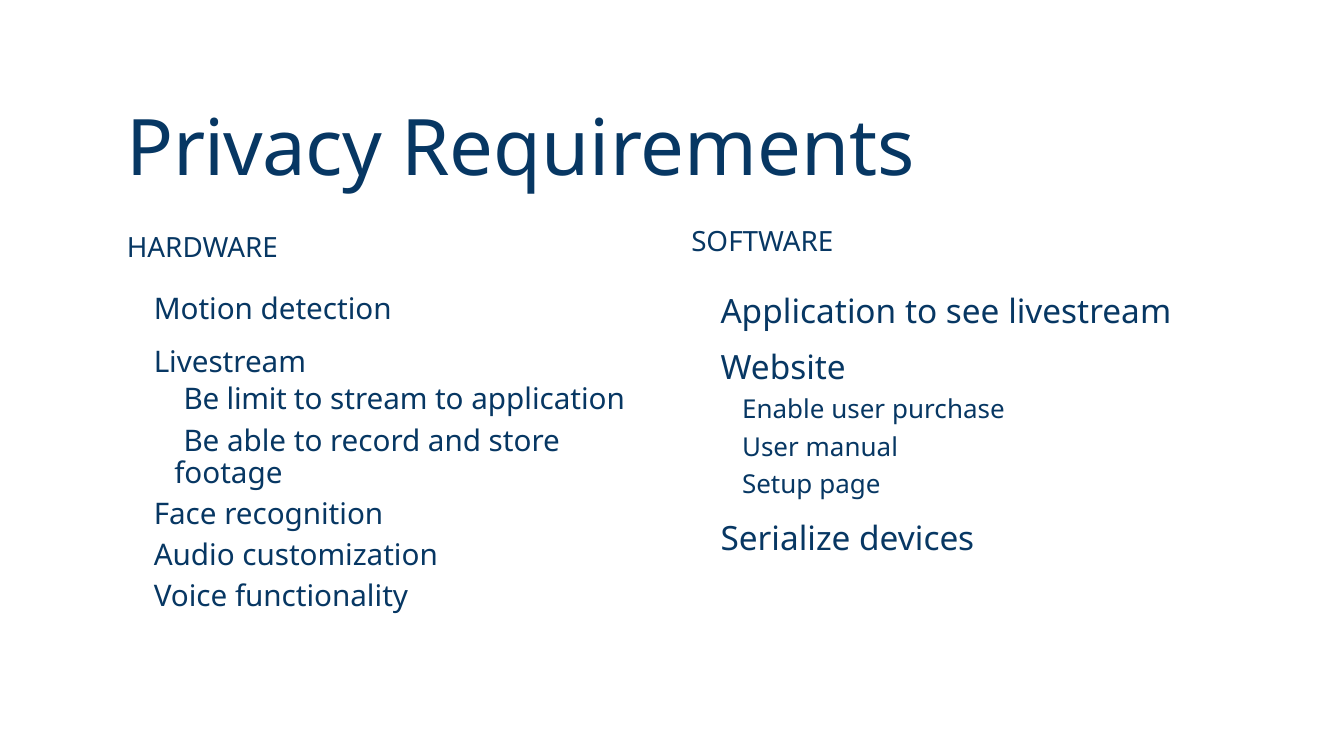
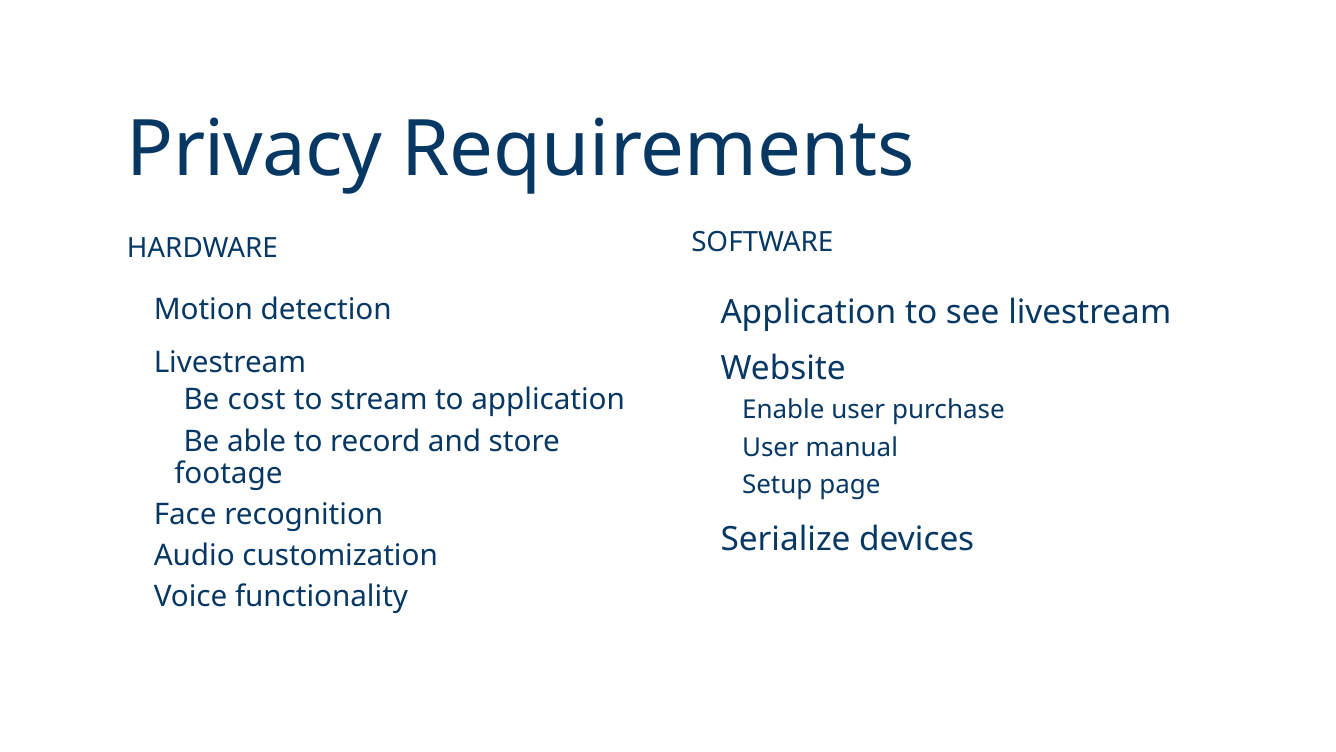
limit: limit -> cost (256, 400)
